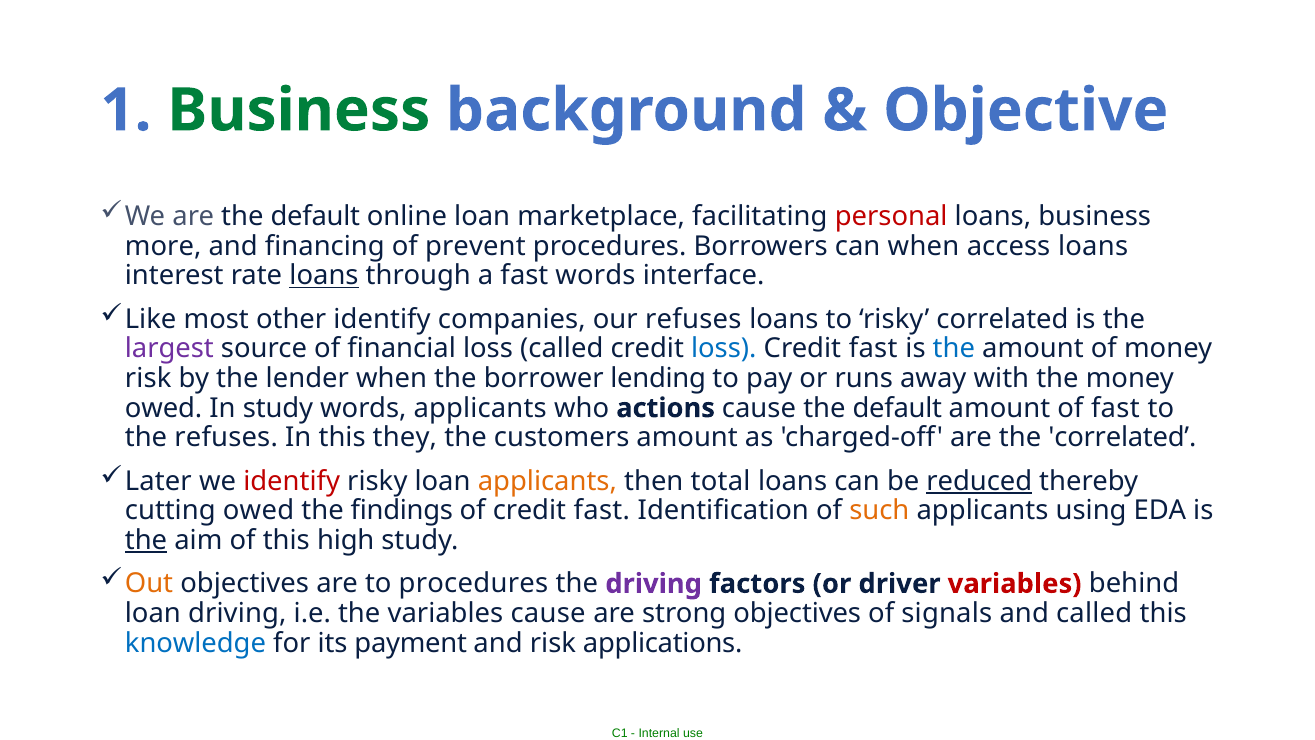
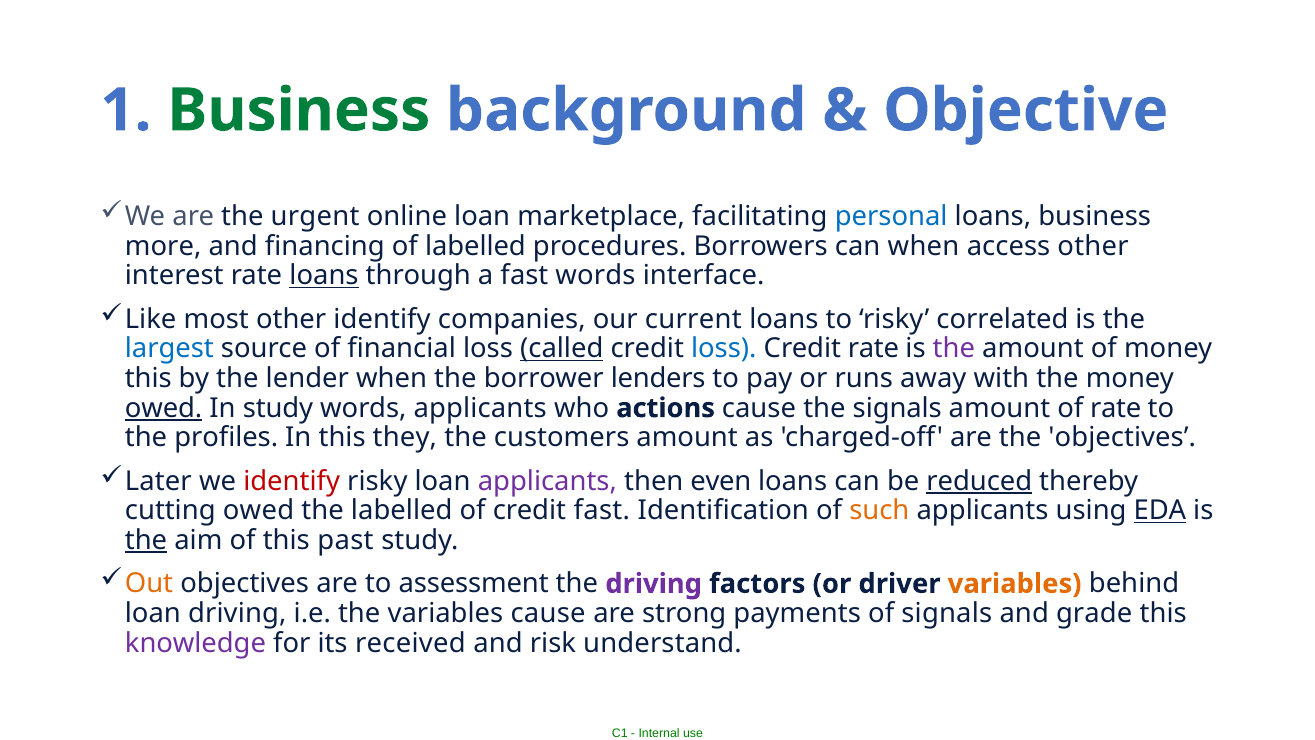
are the default: default -> urgent (315, 217)
personal colour: red -> blue (891, 217)
of prevent: prevent -> labelled (475, 246)
access loans: loans -> other (1093, 246)
our refuses: refuses -> current (693, 319)
largest colour: purple -> blue (169, 349)
called underline: none -> present (562, 349)
fast: fast -> rate (873, 349)
the colour: blue -> purple (954, 349)
risk: risk -> this (148, 378)
lending: lending -> lenders (658, 378)
owed underline: none -> present (164, 408)
cause the default: default -> signals (897, 408)
of fast: fast -> rate (1116, 408)
the refuses: refuses -> profiles (226, 438)
the correlated: correlated -> objectives (1122, 438)
applicants colour: orange -> purple (547, 481)
total: total -> even (721, 481)
the findings: findings -> labelled (402, 511)
EDA underline: none -> present (1160, 511)
high: high -> past (346, 540)
to procedures: procedures -> assessment (474, 584)
variables colour: red -> orange (1015, 584)
strong objectives: objectives -> payments (797, 613)
and called: called -> grade (1094, 613)
knowledge colour: blue -> purple (195, 643)
payment: payment -> received (410, 643)
applications: applications -> understand (663, 643)
